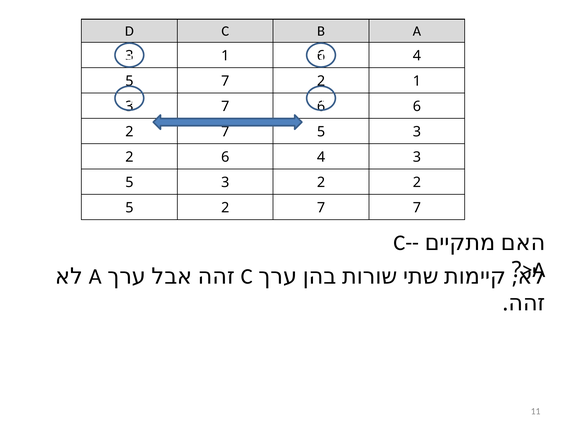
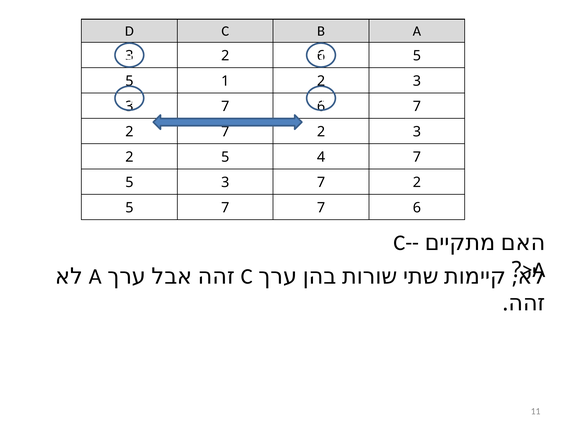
1: 1 -> 2 (225, 56)
4: 4 -> 5 (417, 56)
5 7: 7 -> 1 (225, 81)
1: 1 -> 3 (417, 81)
6 6: 6 -> 7 (417, 107)
2 7 5: 5 -> 2 (321, 132)
6: 6 -> 5 (225, 157)
4 3: 3 -> 7 (417, 157)
2: 2 -> 7 (321, 183)
5 2: 2 -> 7 (225, 208)
7: 7 -> 6 (417, 208)
